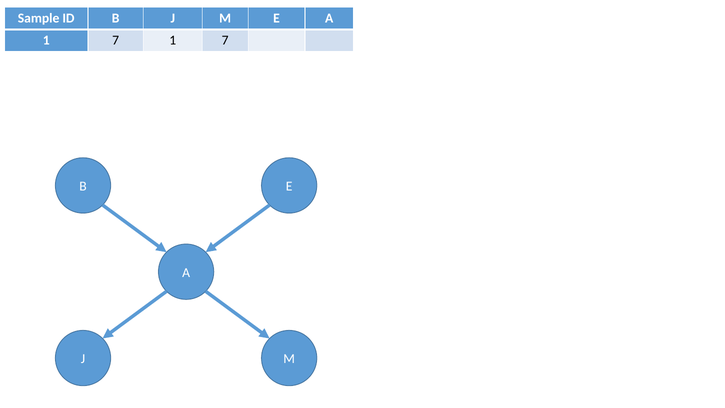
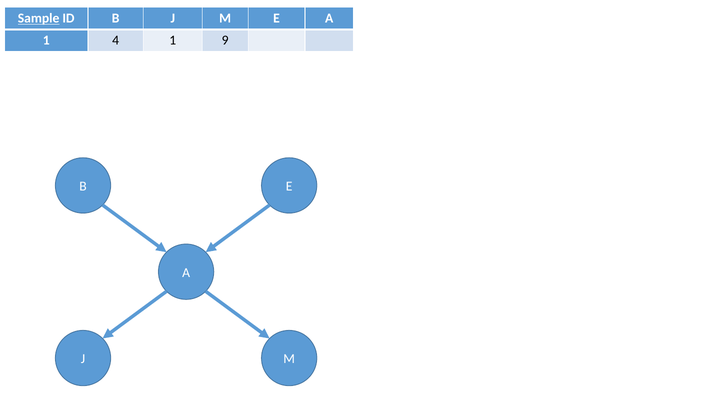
Sample underline: none -> present (39, 18)
7: 7 -> 4 (116, 40)
7: 7 -> 9 (225, 40)
